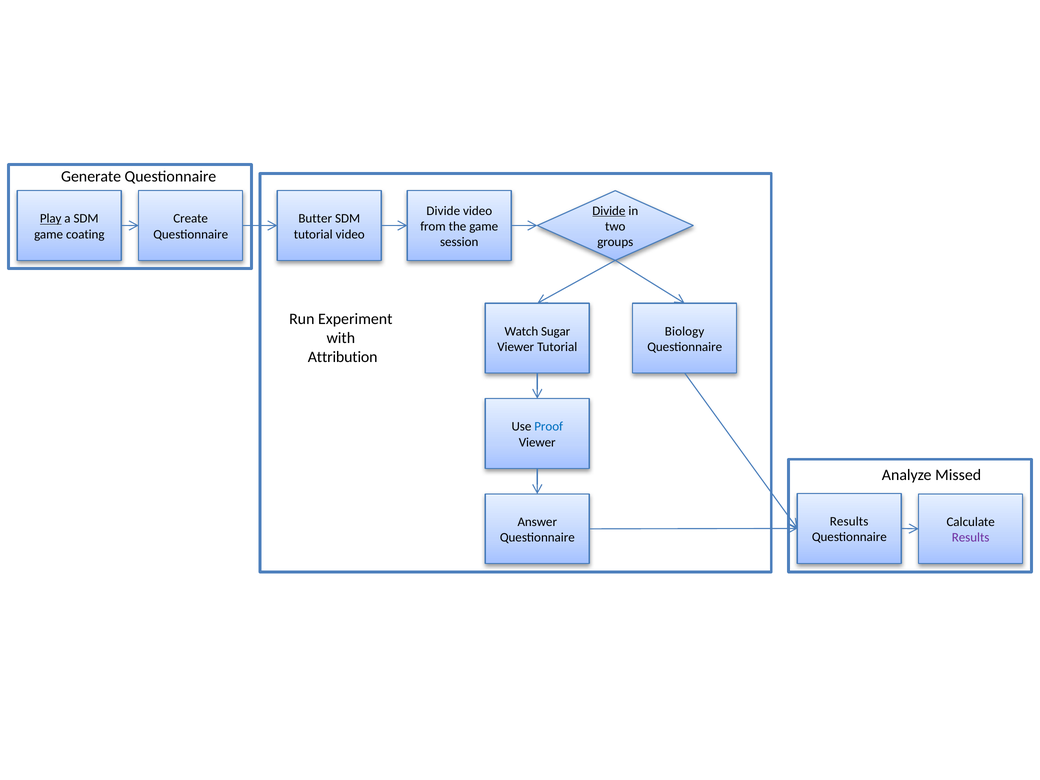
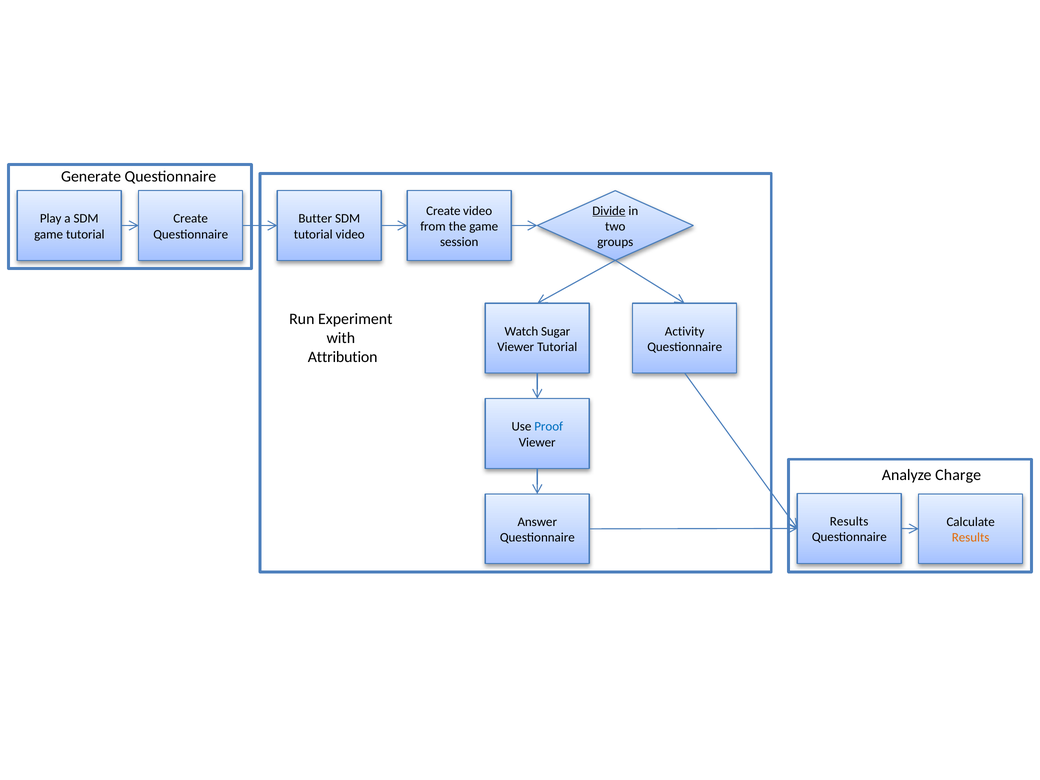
Divide: Divide -> Create (443, 211)
Play underline: present -> none (51, 219)
game coating: coating -> tutorial (85, 234)
Biology: Biology -> Activity (685, 331)
Missed: Missed -> Charge (958, 475)
Results colour: purple -> orange (971, 538)
